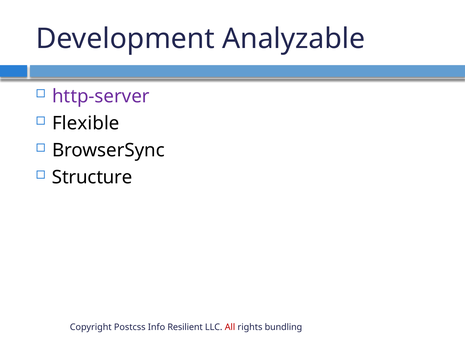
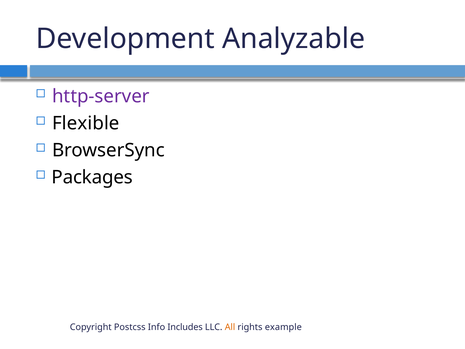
Structure: Structure -> Packages (92, 177)
Resilient: Resilient -> Includes (185, 327)
All colour: red -> orange (230, 327)
bundling: bundling -> example (283, 327)
